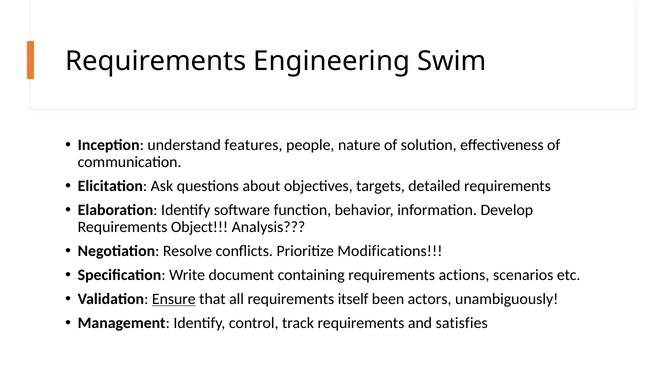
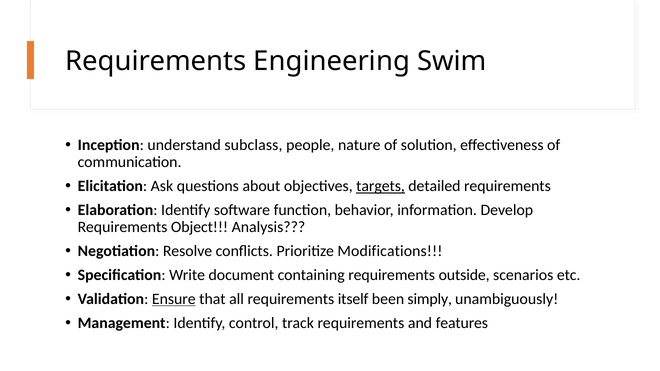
features: features -> subclass (253, 145)
targets underline: none -> present (381, 186)
actions: actions -> outside (464, 275)
actors: actors -> simply (430, 299)
satisfies: satisfies -> features (462, 323)
